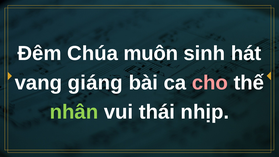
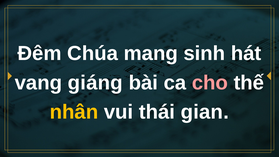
muôn: muôn -> mang (151, 53)
nhân colour: light green -> yellow (74, 112)
nhịp: nhịp -> gian (205, 112)
